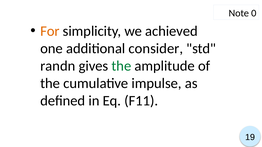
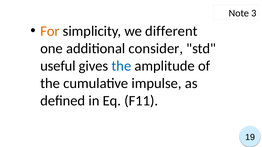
0: 0 -> 3 (254, 13)
achieved: achieved -> different (171, 31)
randn: randn -> useful (58, 66)
the colour: green -> blue (121, 66)
